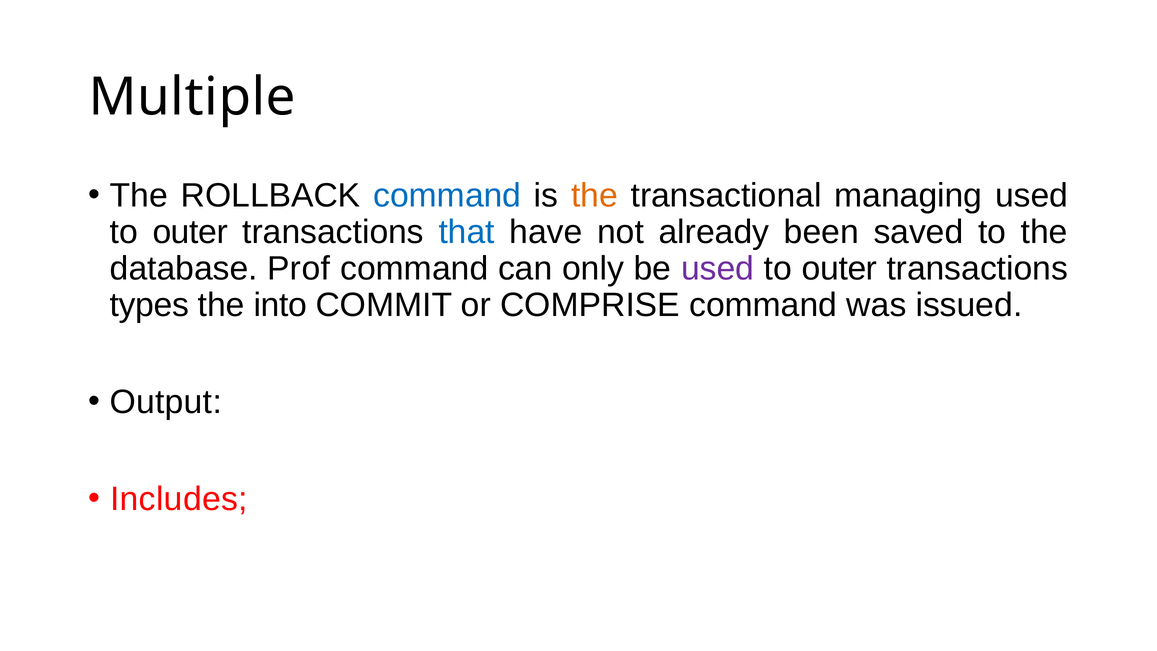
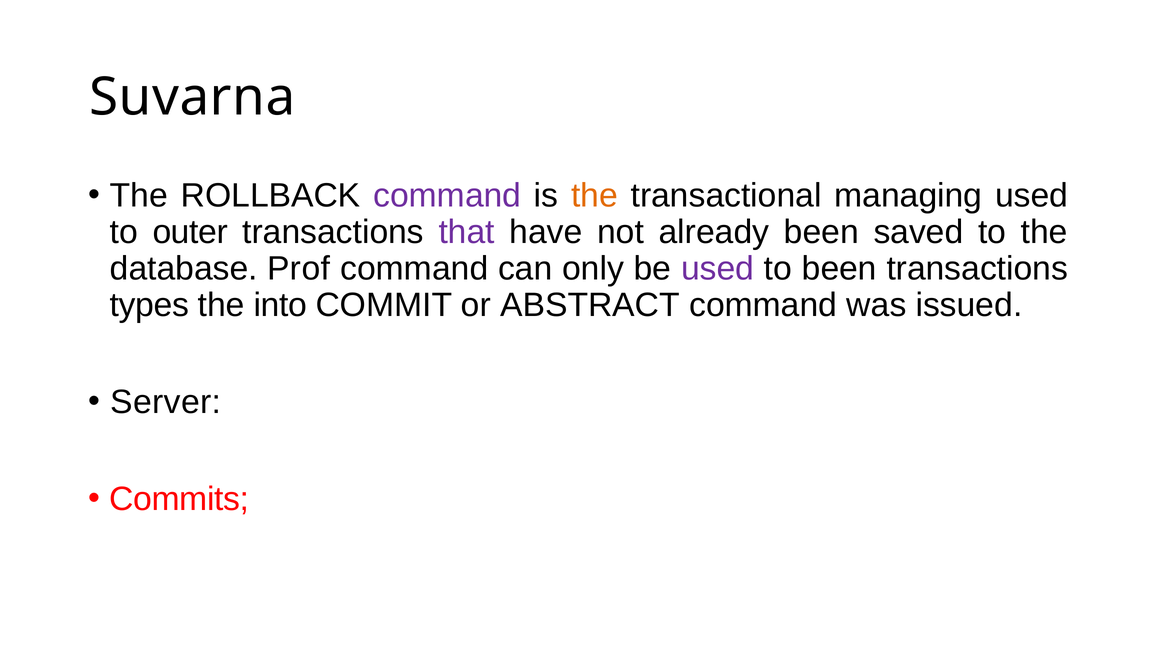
Multiple: Multiple -> Suvarna (192, 97)
command colour: blue -> purple (447, 196)
that colour: blue -> purple (467, 232)
outer: outer -> been (839, 269)
COMPRISE: COMPRISE -> ABSTRACT (590, 305)
Output: Output -> Server (166, 402)
Includes: Includes -> Commits (179, 499)
